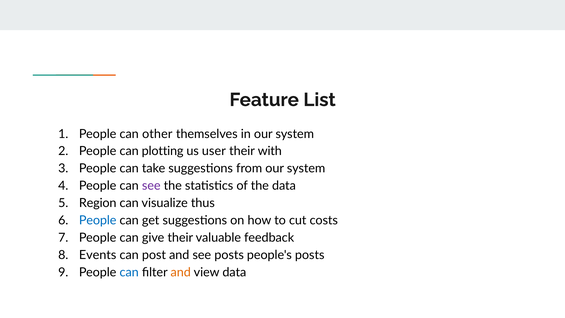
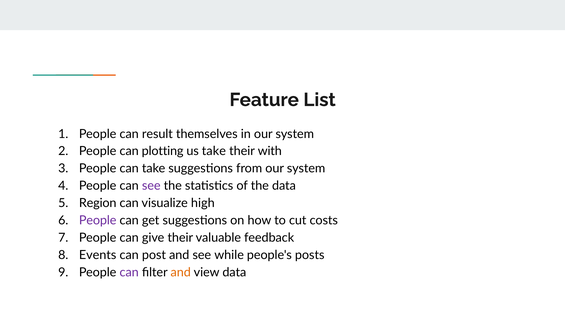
other: other -> result (157, 134)
us user: user -> take (214, 151)
thus: thus -> high (203, 203)
People colour: blue -> purple (98, 220)
see posts: posts -> while (229, 255)
can colour: blue -> purple (129, 272)
